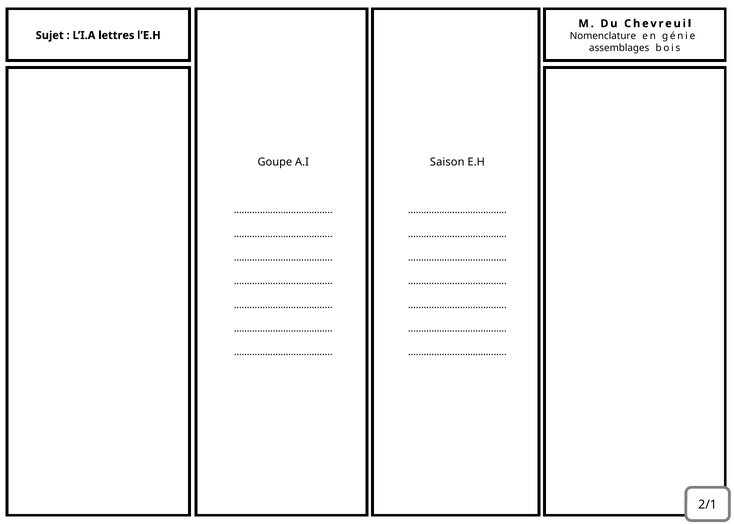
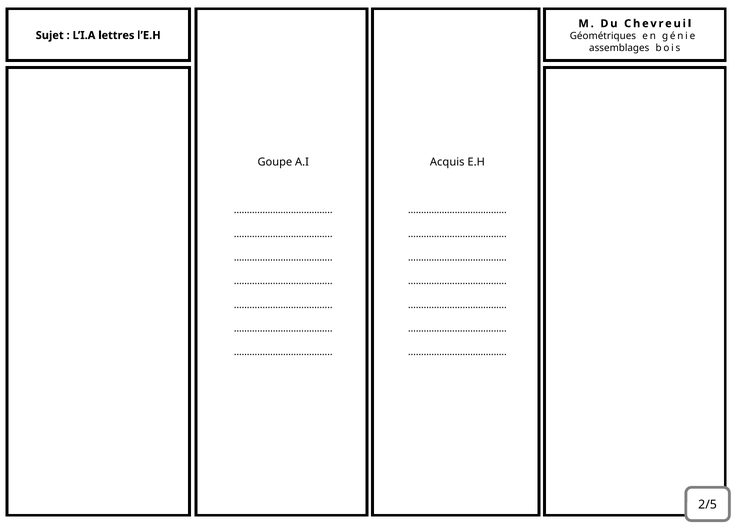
Nomenclature: Nomenclature -> Géométriques (603, 36)
Saison: Saison -> Acquis (447, 162)
2/1: 2/1 -> 2/5 (708, 505)
